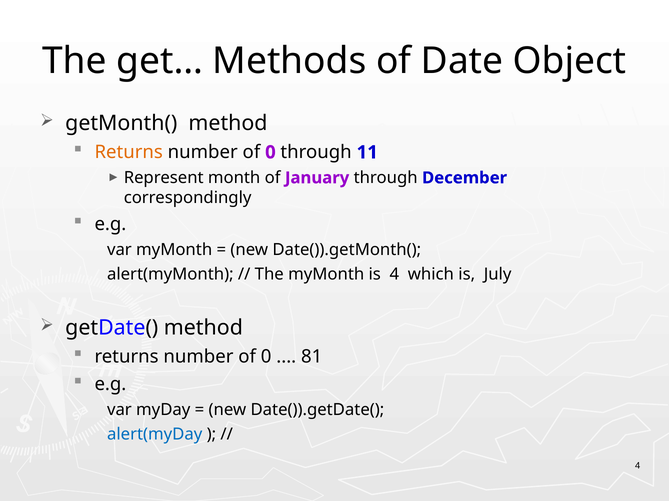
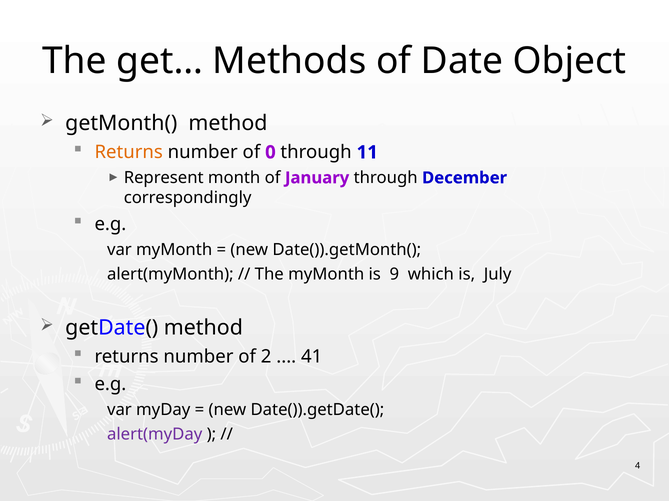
is 4: 4 -> 9 (394, 275)
0: 0 -> 2 (266, 357)
81: 81 -> 41 (312, 357)
alert(myDay colour: blue -> purple (155, 435)
